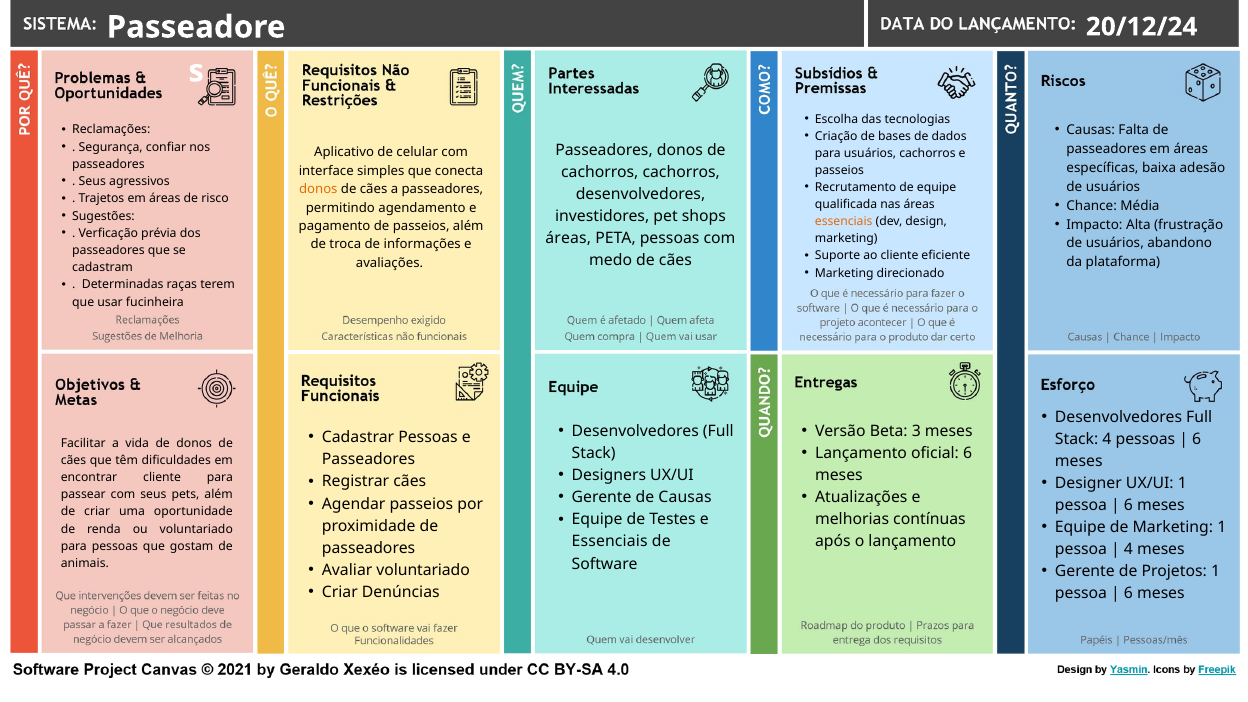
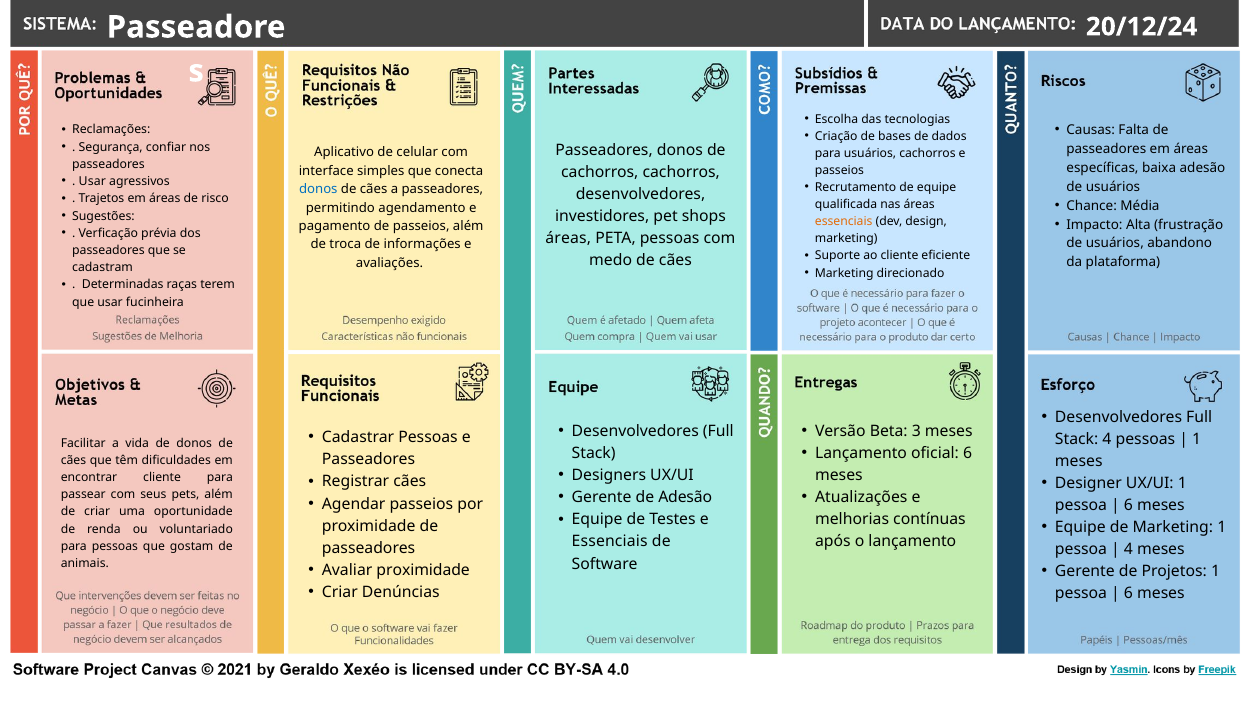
Seus: Seus -> Usar (92, 182)
donos colour: orange -> blue (318, 189)
6: 6 -> 1 (1197, 439)
de Causas: Causas -> Adesão (685, 498)
Avaliar voluntariado: voluntariado -> proximidade (423, 570)
